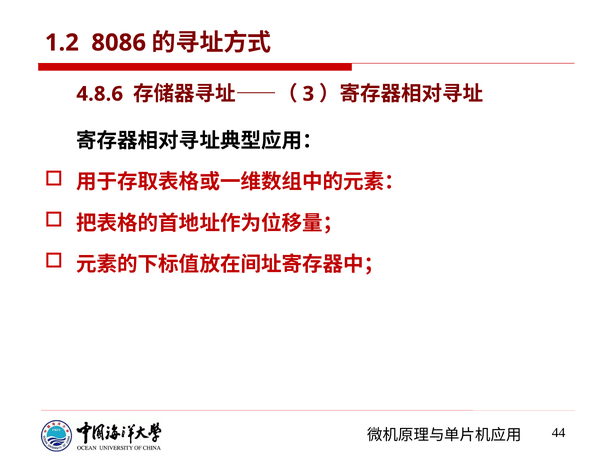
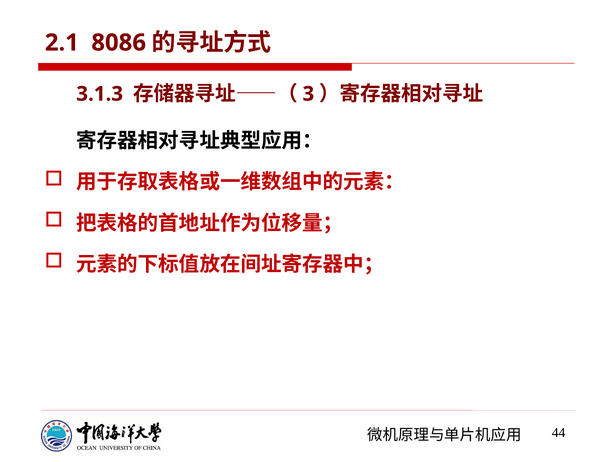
1.2: 1.2 -> 2.1 (62, 43)
4.8.6: 4.8.6 -> 3.1.3 (100, 94)
